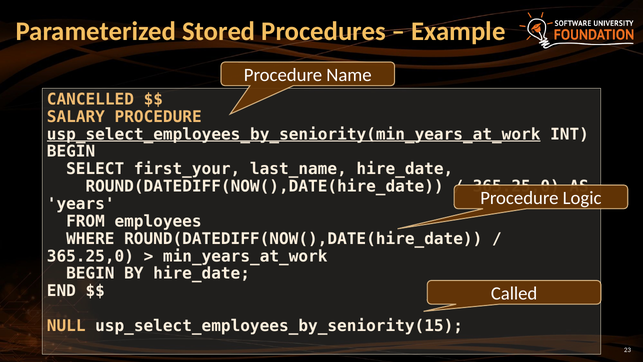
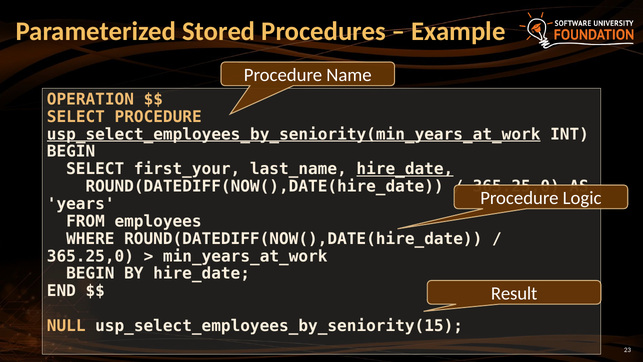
CANCELLED: CANCELLED -> OPERATION (90, 99)
SALARY: SALARY -> SELECT (76, 117)
hire_date underline: none -> present (405, 169)
Called: Called -> Result (514, 293)
